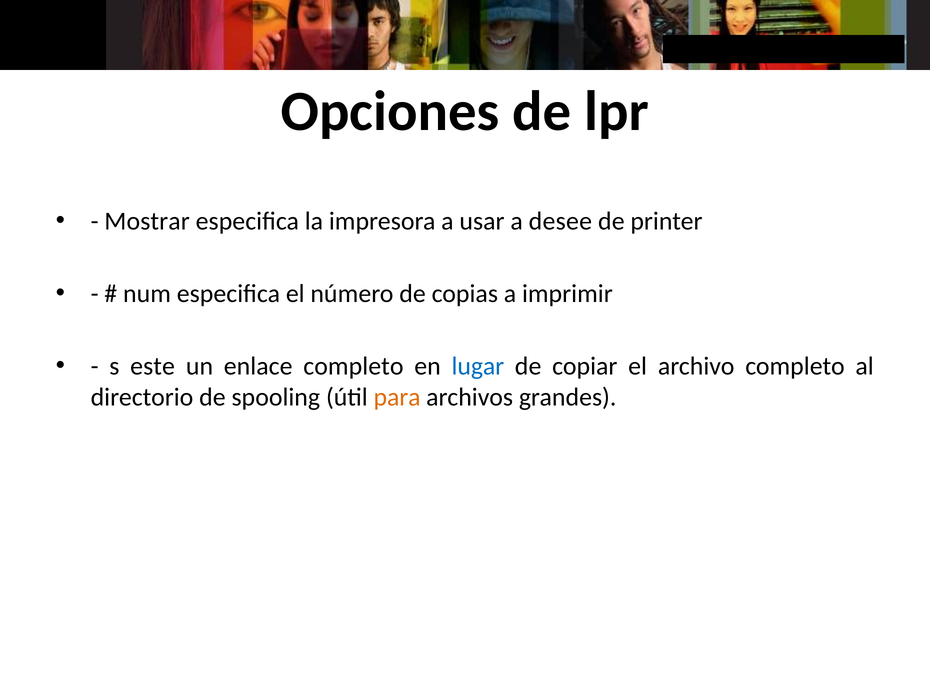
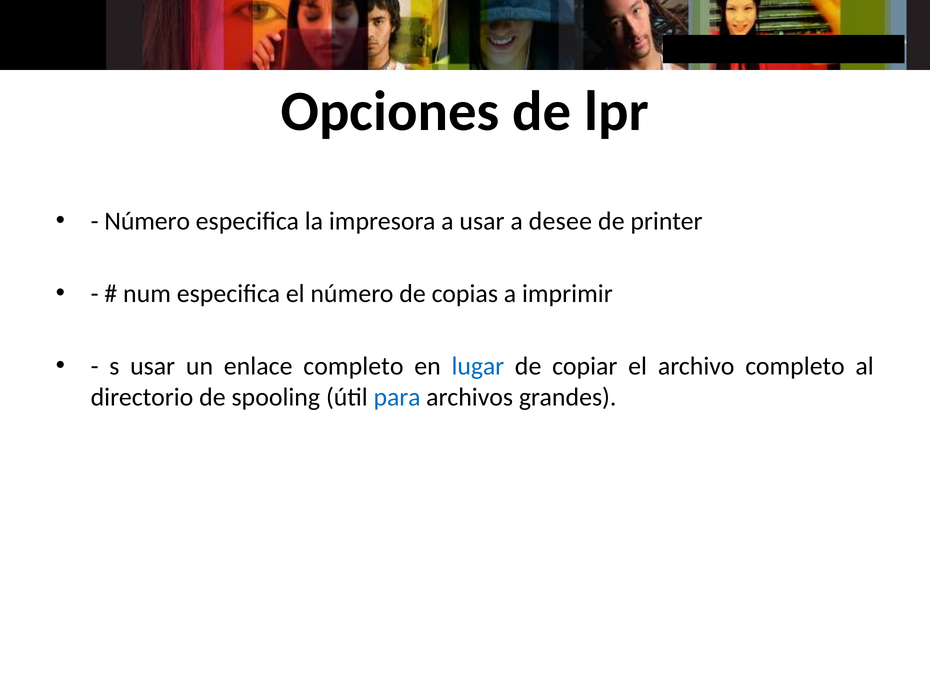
Mostrar: Mostrar -> Número (147, 221)
s este: este -> usar (153, 366)
para colour: orange -> blue (397, 397)
